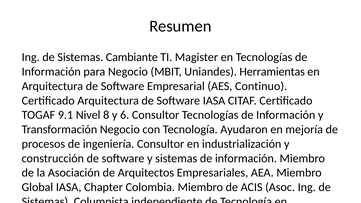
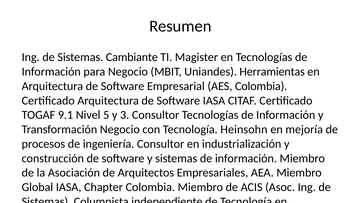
AES Continuo: Continuo -> Colombia (261, 86)
8: 8 -> 5 (106, 115)
6: 6 -> 3 (125, 115)
Ayudaron: Ayudaron -> Heinsohn (244, 129)
